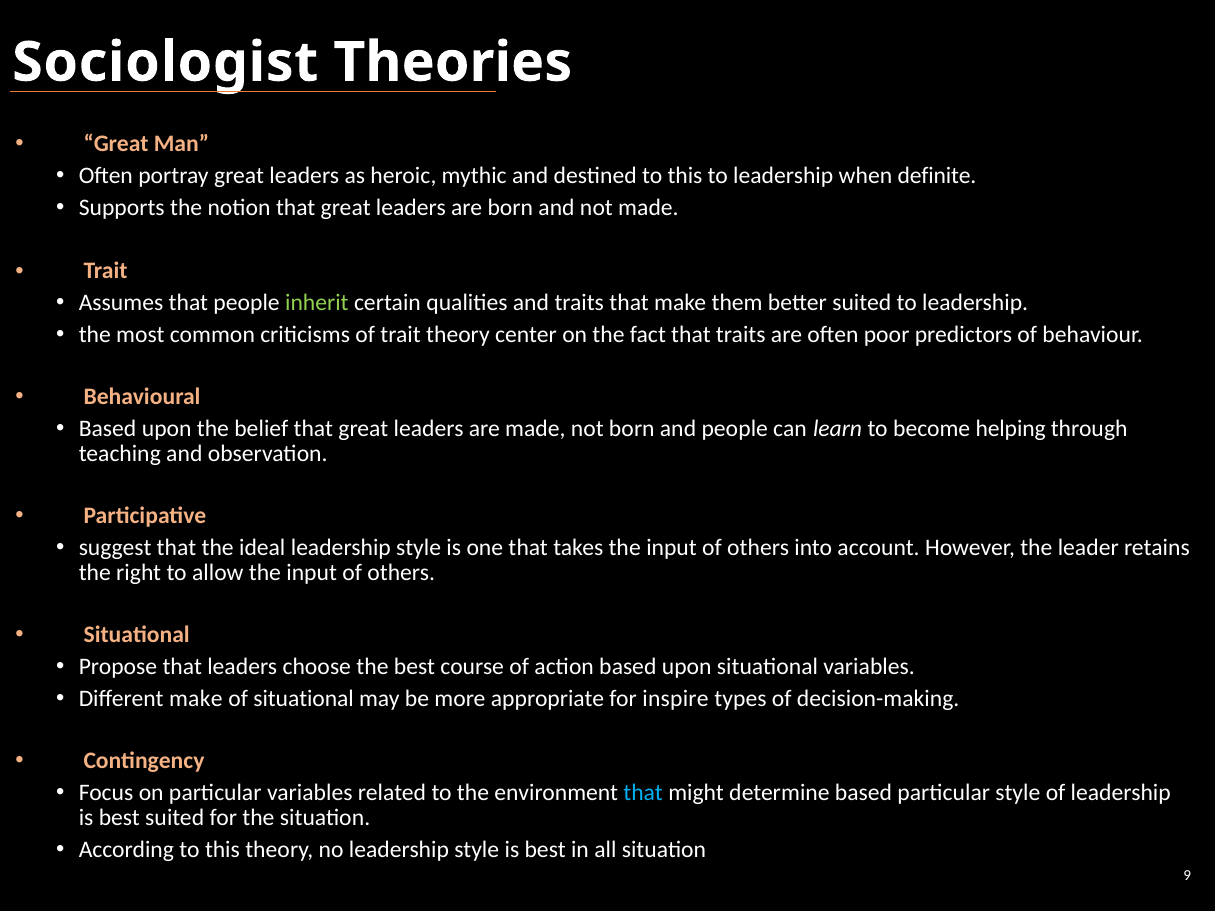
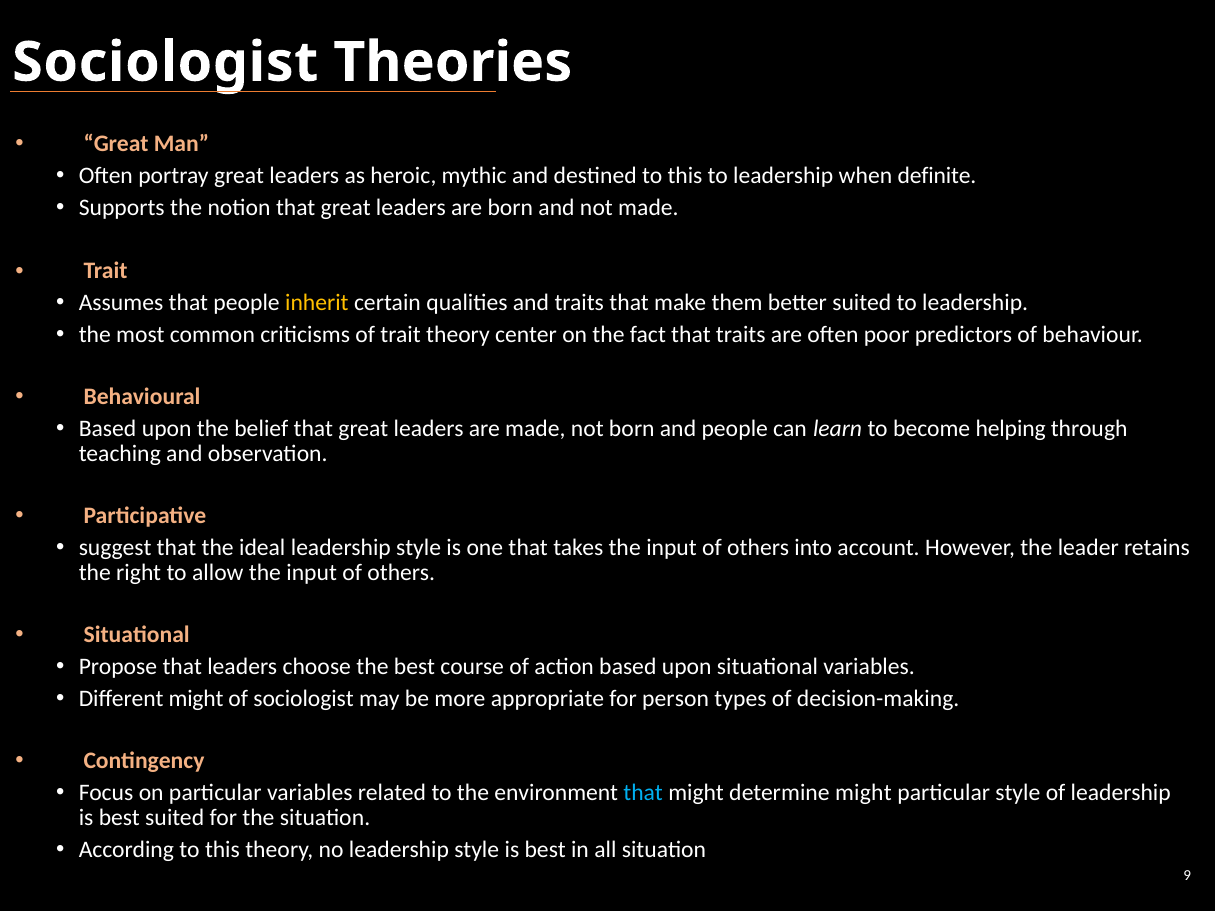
inherit colour: light green -> yellow (317, 303)
Different make: make -> might (196, 699)
of situational: situational -> sociologist (304, 699)
inspire: inspire -> person (676, 699)
determine based: based -> might (863, 792)
